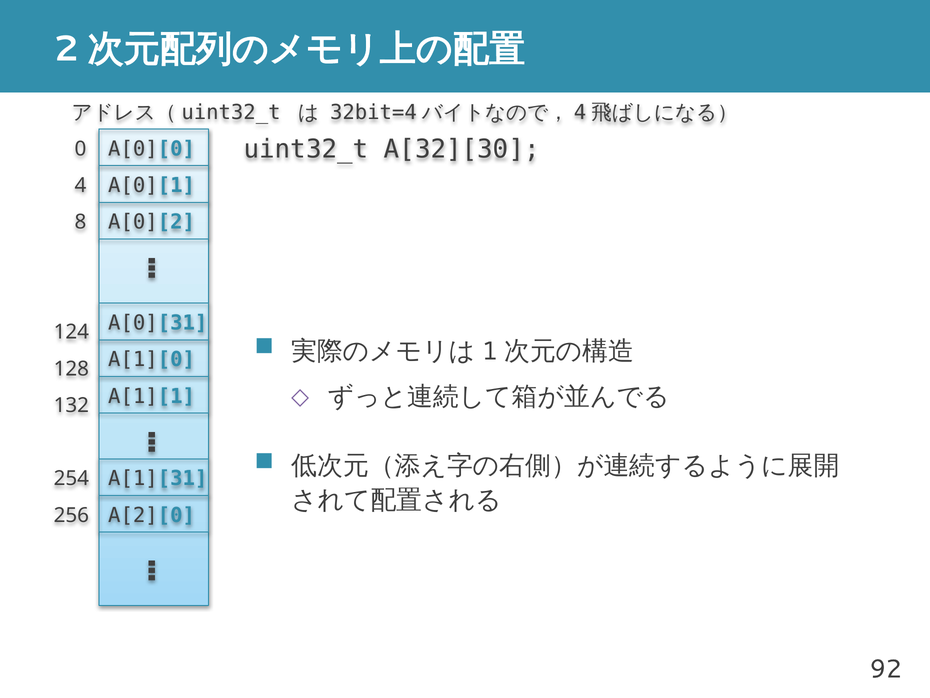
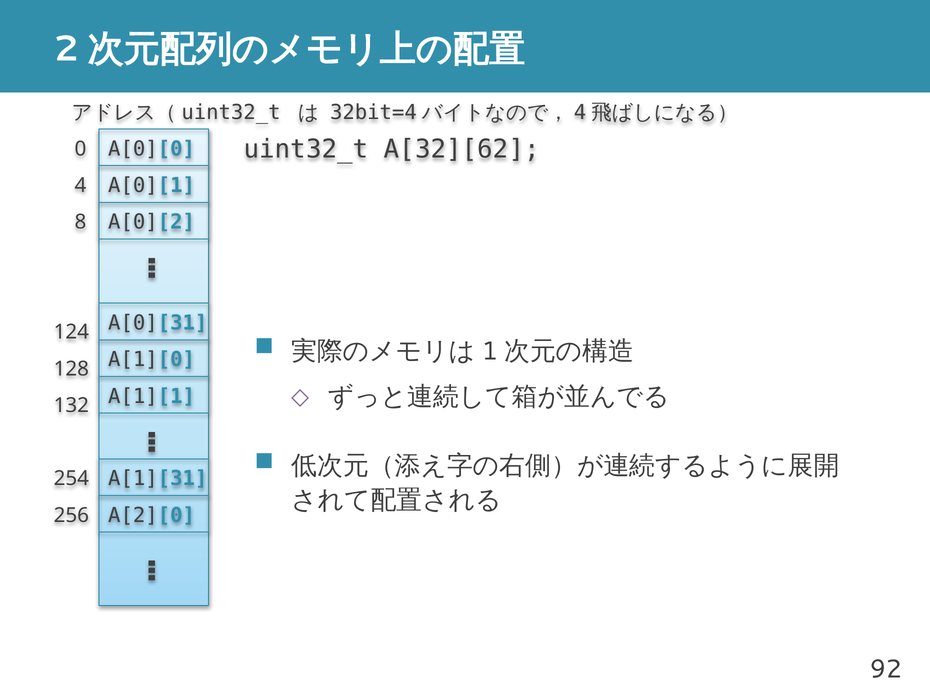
A[32][30: A[32][30 -> A[32][62 (462, 149)
